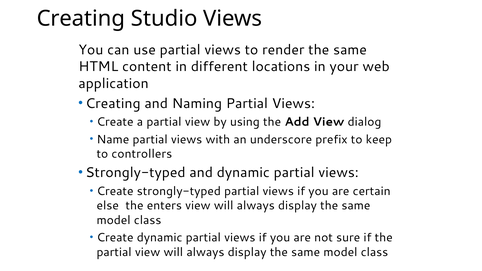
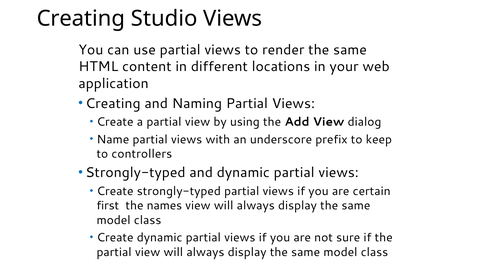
else: else -> first (108, 206)
enters: enters -> names (164, 206)
